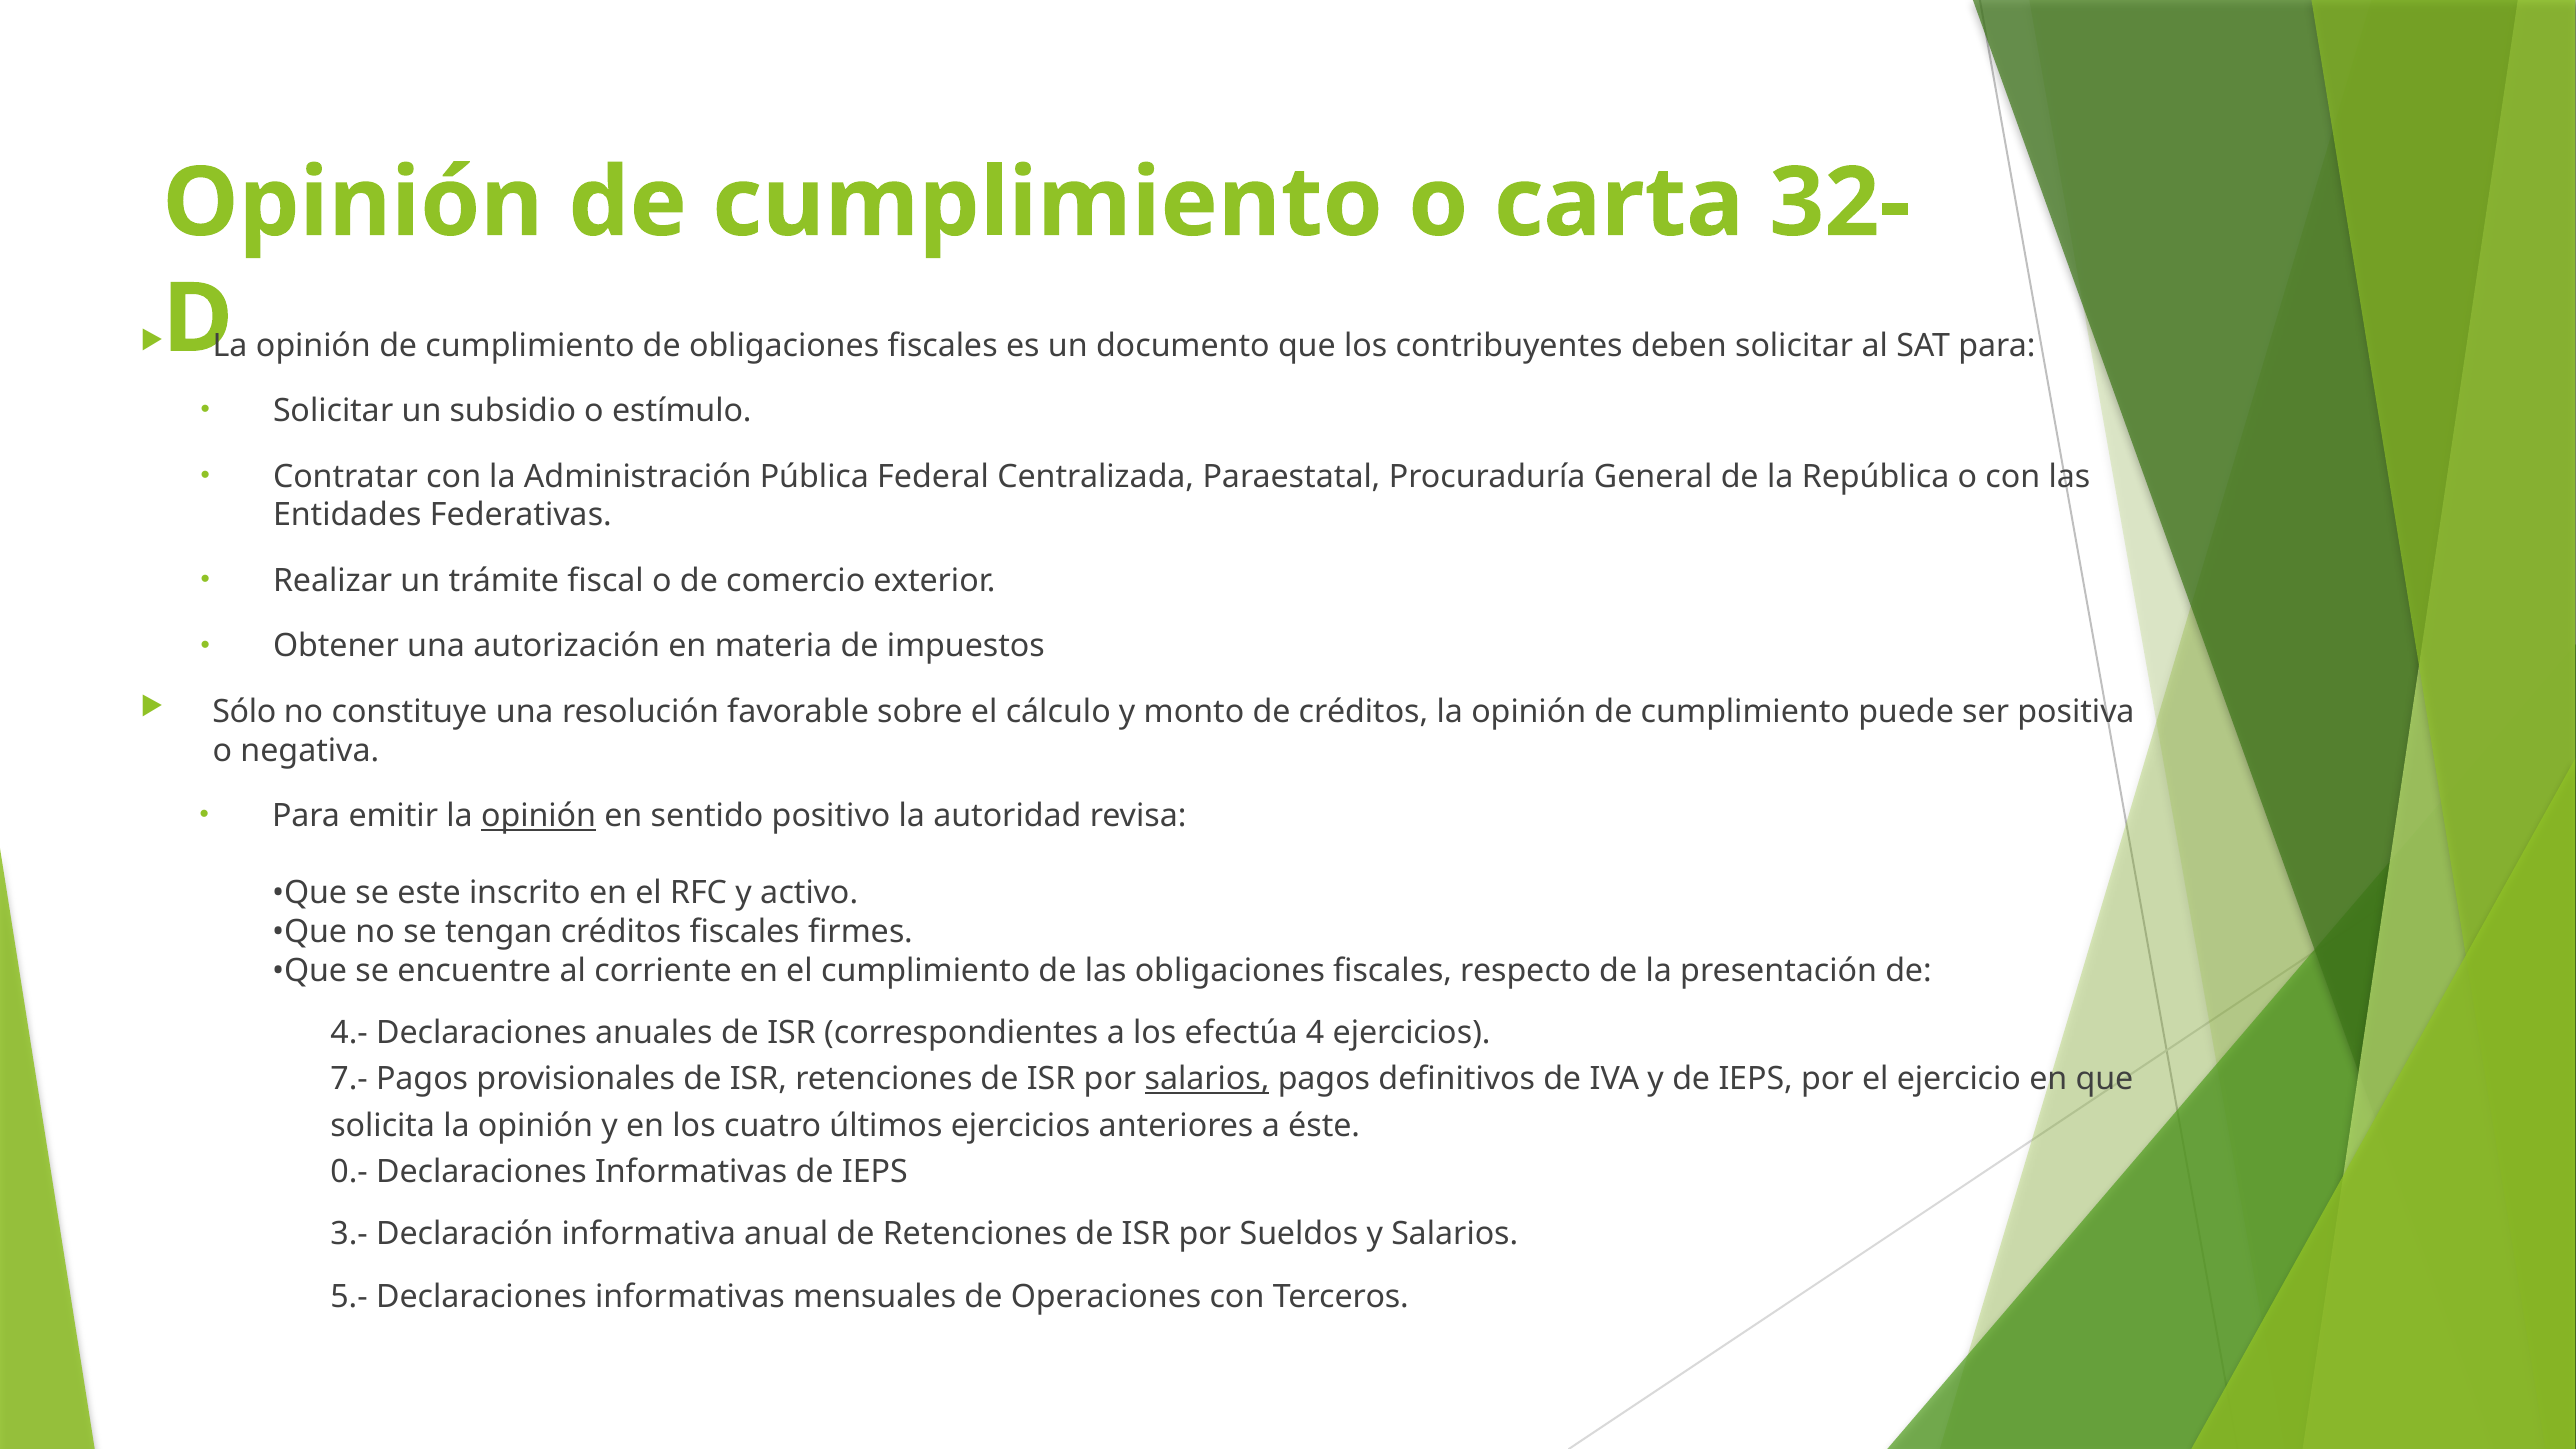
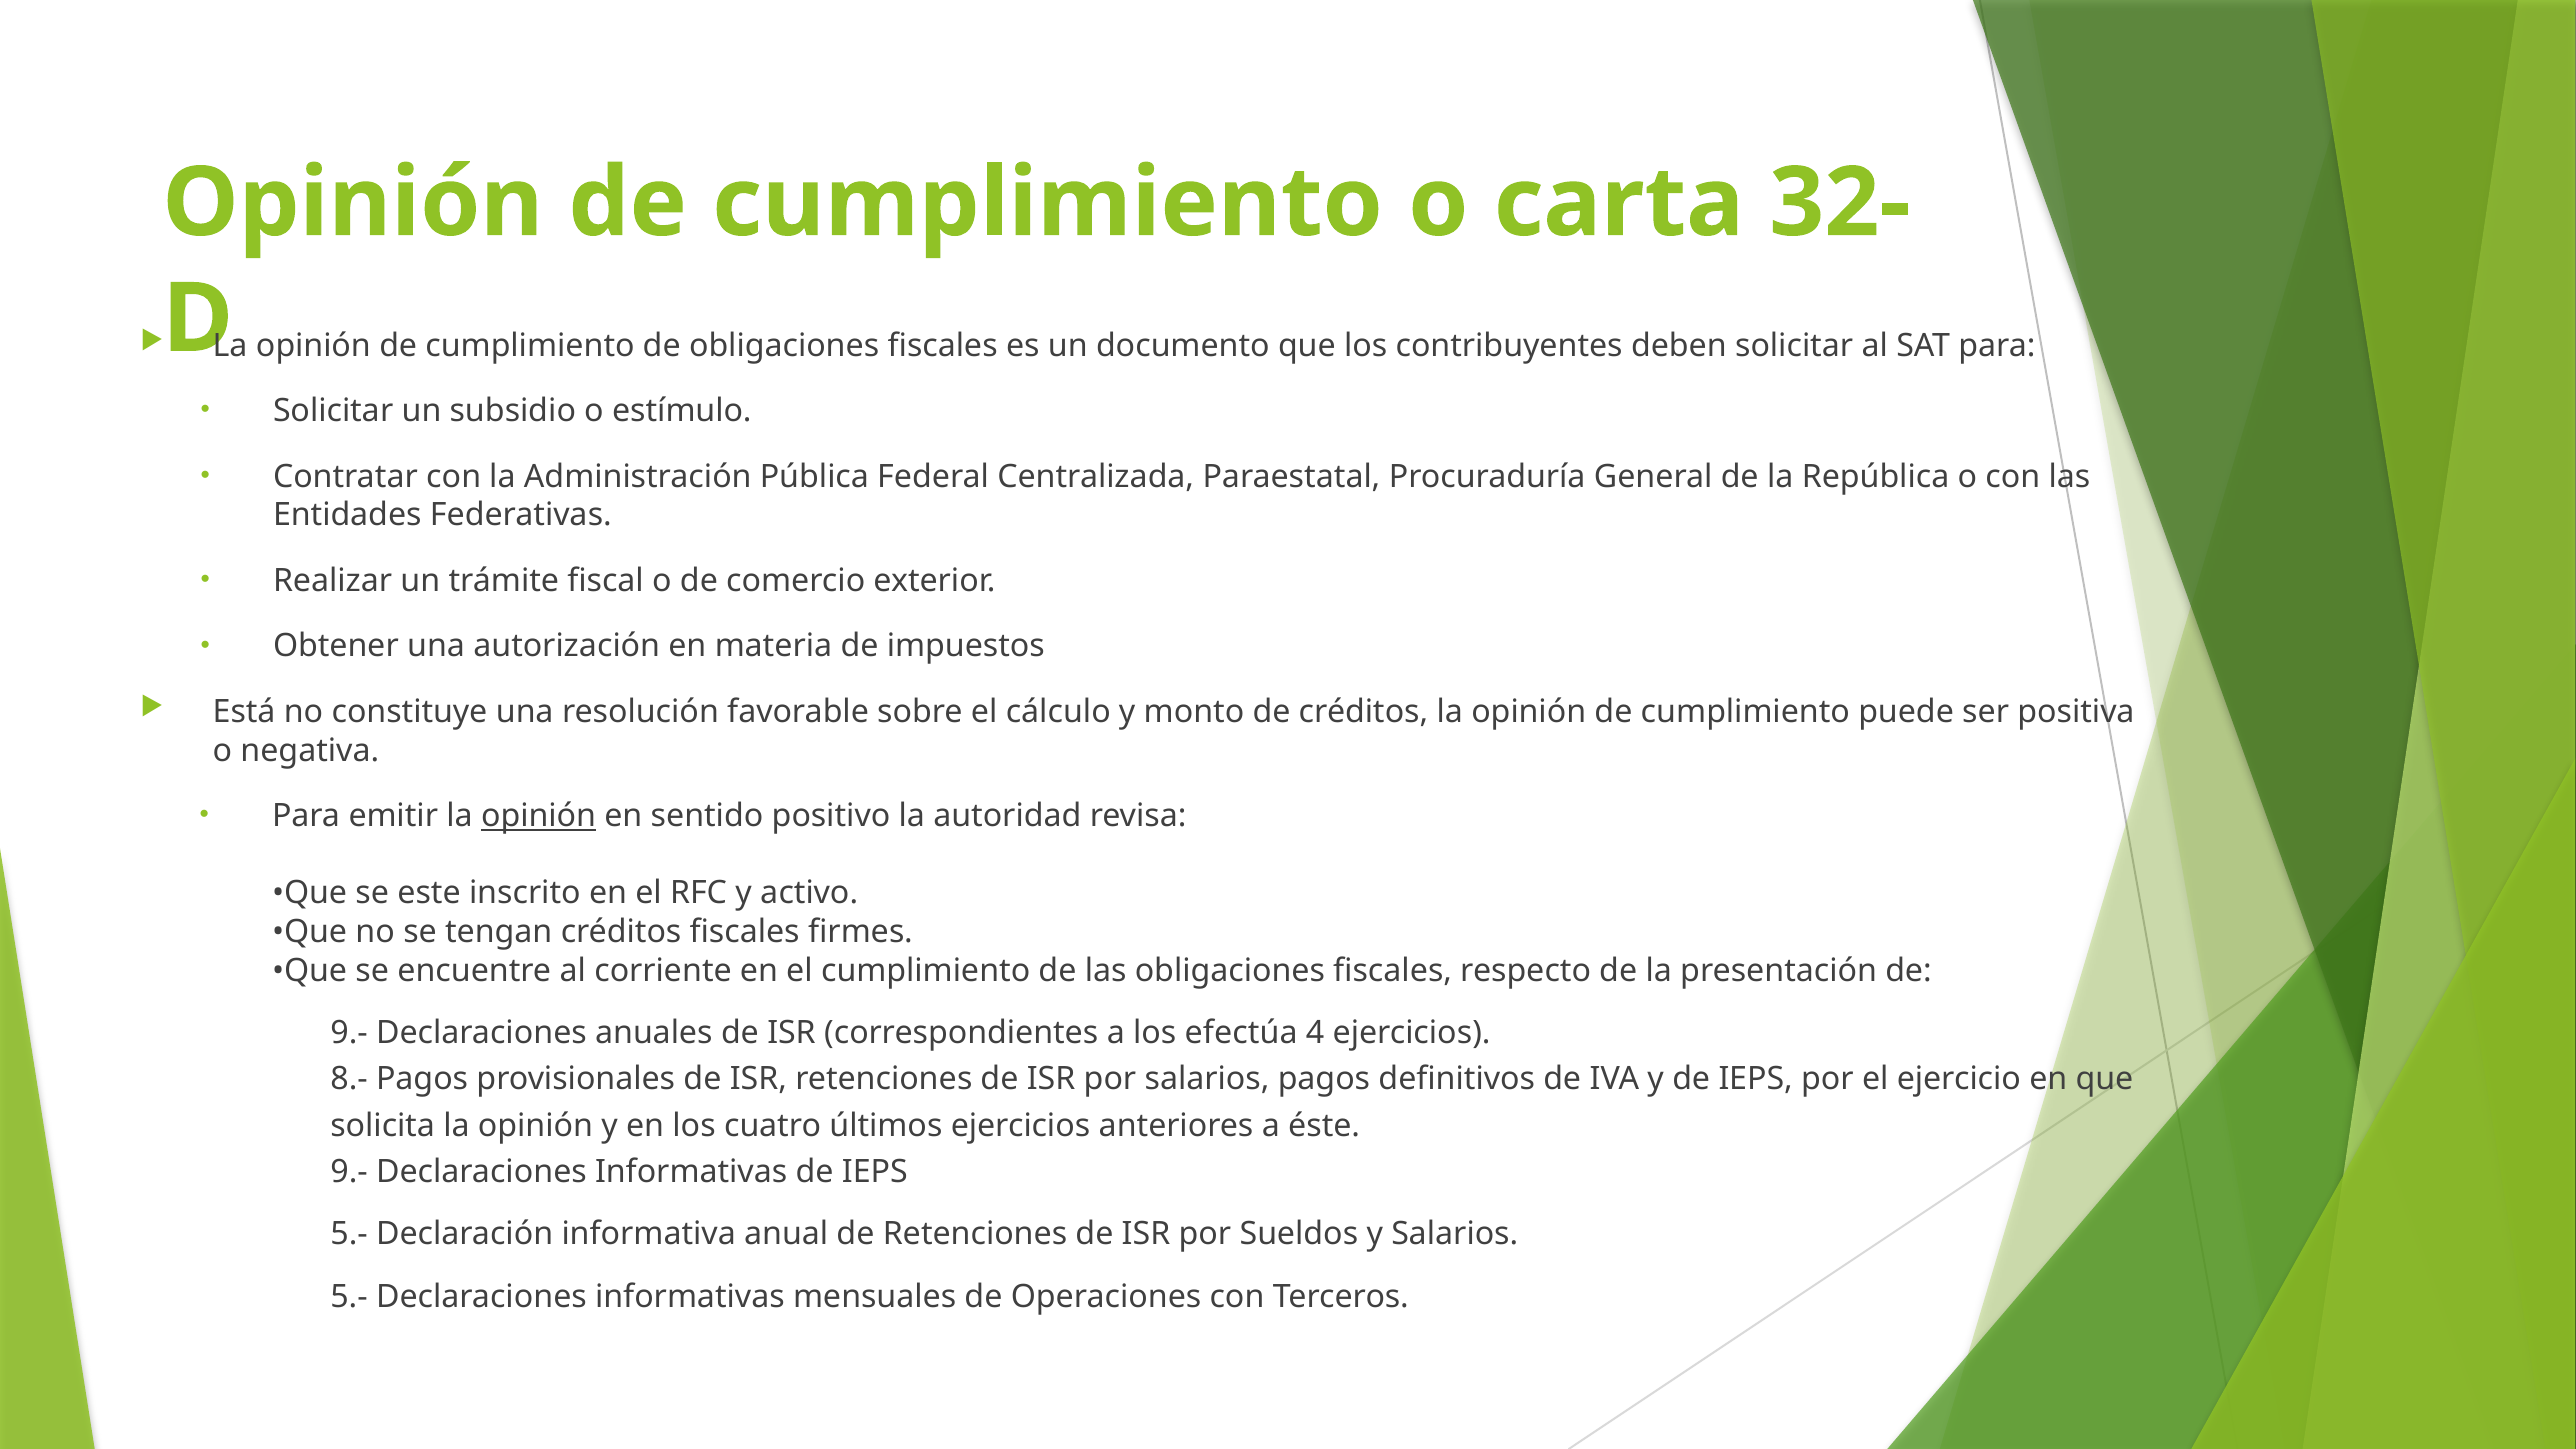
Sólo: Sólo -> Está (244, 712)
4.-: 4.- -> 9.- (349, 1033)
7.-: 7.- -> 8.- (349, 1079)
salarios underline: present -> none (1207, 1079)
0.-: 0.- -> 9.- (349, 1172)
3.-: 3.- -> 5.- (349, 1234)
